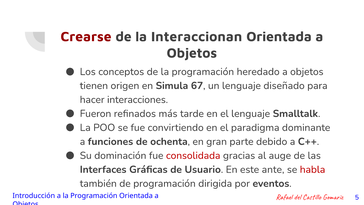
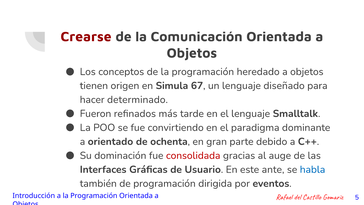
Interaccionan: Interaccionan -> Comunicación (197, 37)
interacciones: interacciones -> determinado (137, 99)
funciones: funciones -> orientado (110, 141)
habla colour: red -> blue (313, 169)
